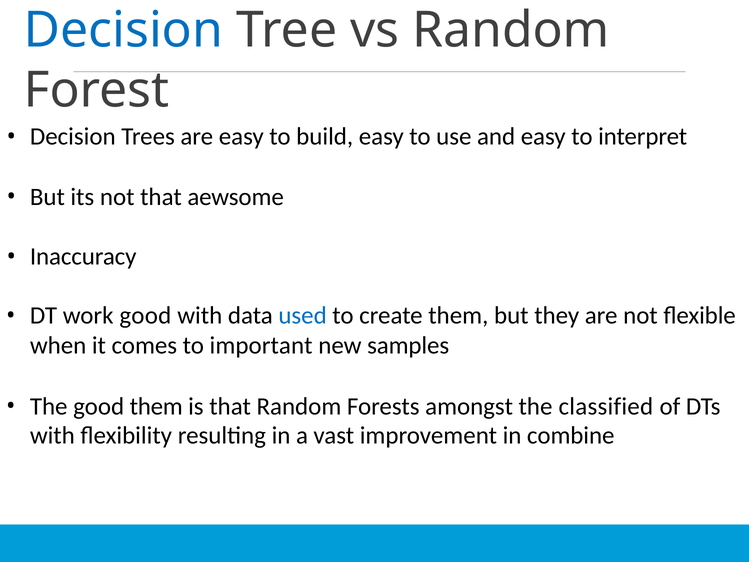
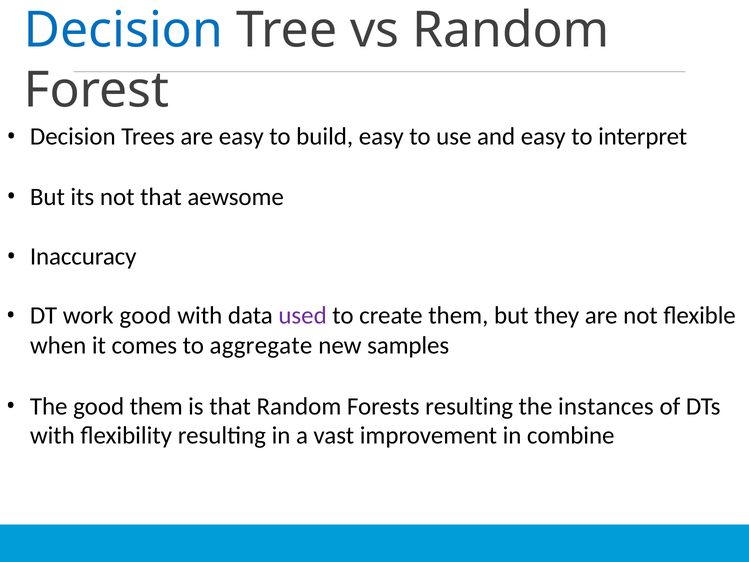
used colour: blue -> purple (303, 316)
important: important -> aggregate (261, 345)
Forests amongst: amongst -> resulting (469, 406)
classified: classified -> instances (606, 406)
